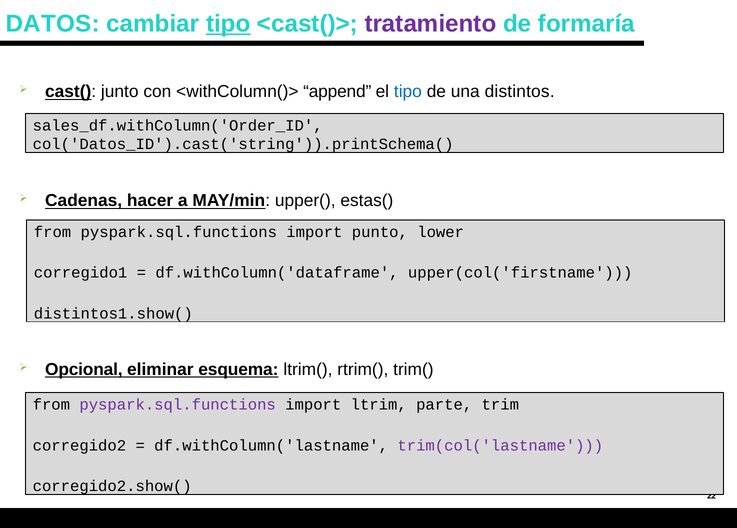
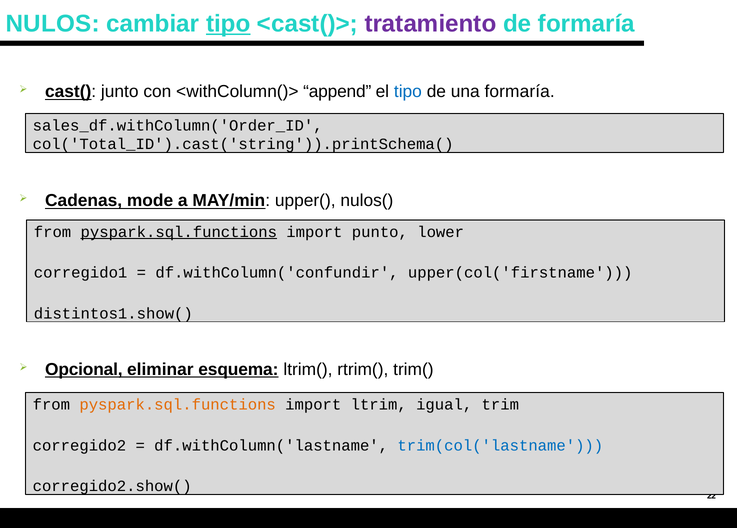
DATOS: DATOS -> NULOS (53, 24)
una distintos: distintos -> formaría (520, 92)
col('Datos_ID').cast('string')).printSchema(: col('Datos_ID').cast('string')).printSchema( -> col('Total_ID').cast('string')).printSchema( (243, 144)
hacer: hacer -> mode (150, 201)
estas(: estas( -> nulos( (367, 201)
pyspark.sql.functions underline: none -> present (179, 232)
df.withColumn('dataframe: df.withColumn('dataframe -> df.withColumn('confundir (277, 273)
pyspark.sql.functions colour: purple -> orange (178, 405)
parte: parte -> igual (444, 405)
trim(col('lastname colour: purple -> blue (500, 446)
